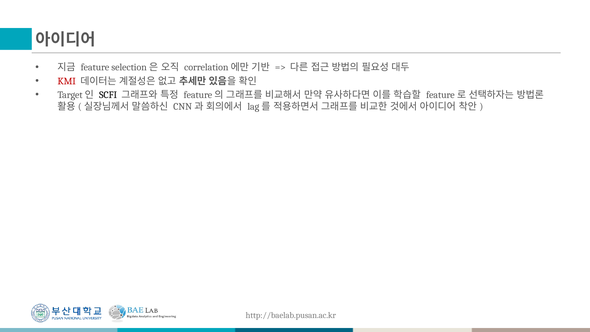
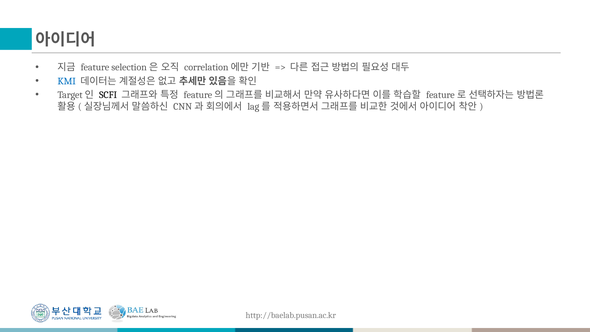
KMI colour: red -> blue (67, 81)
